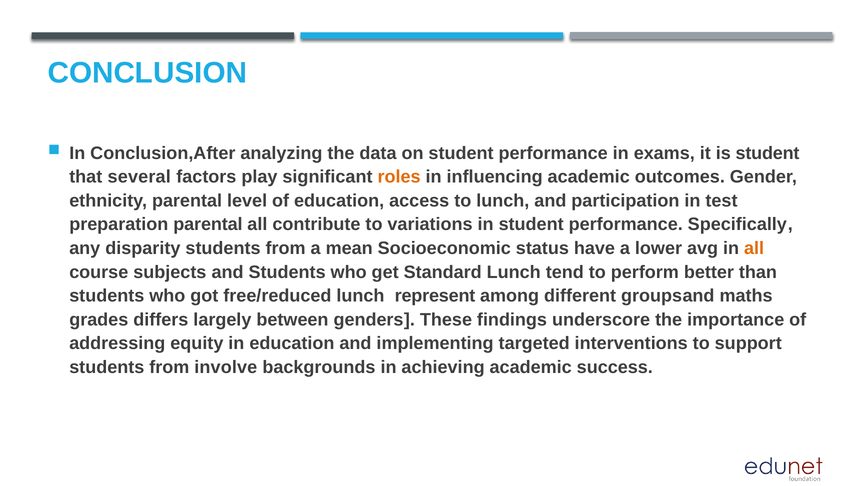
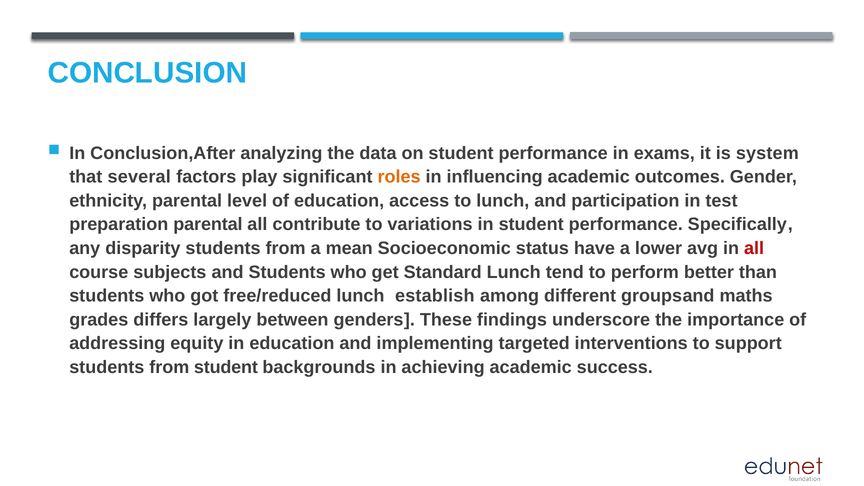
is student: student -> system (767, 153)
all colour: orange -> red (754, 248)
represent: represent -> establish (435, 296)
from involve: involve -> student (226, 367)
